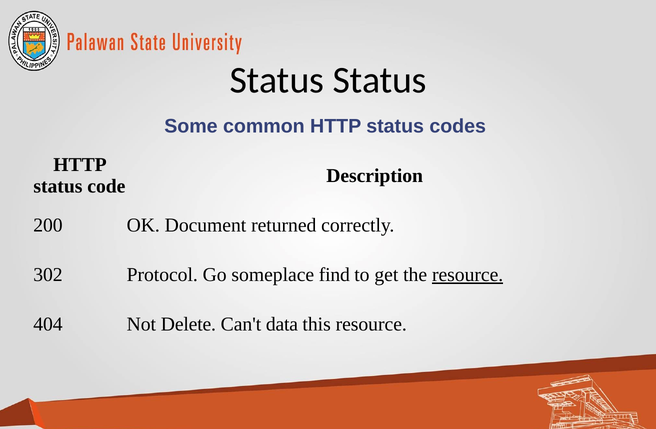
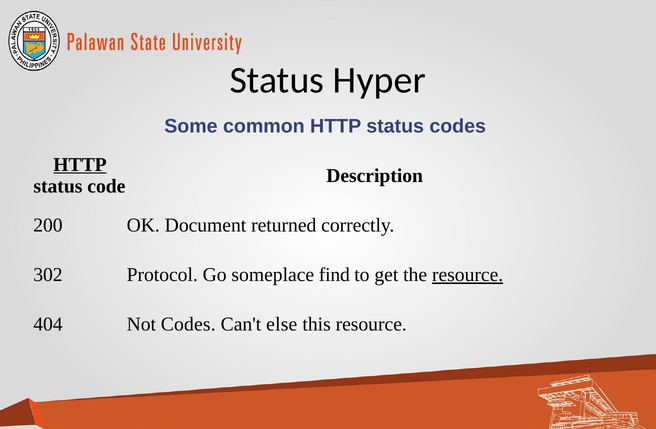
Status Status: Status -> Hyper (379, 80)
HTTP underline: none -> present (80, 165)
Not Delete: Delete -> Codes (188, 324)
data: data -> else (282, 324)
